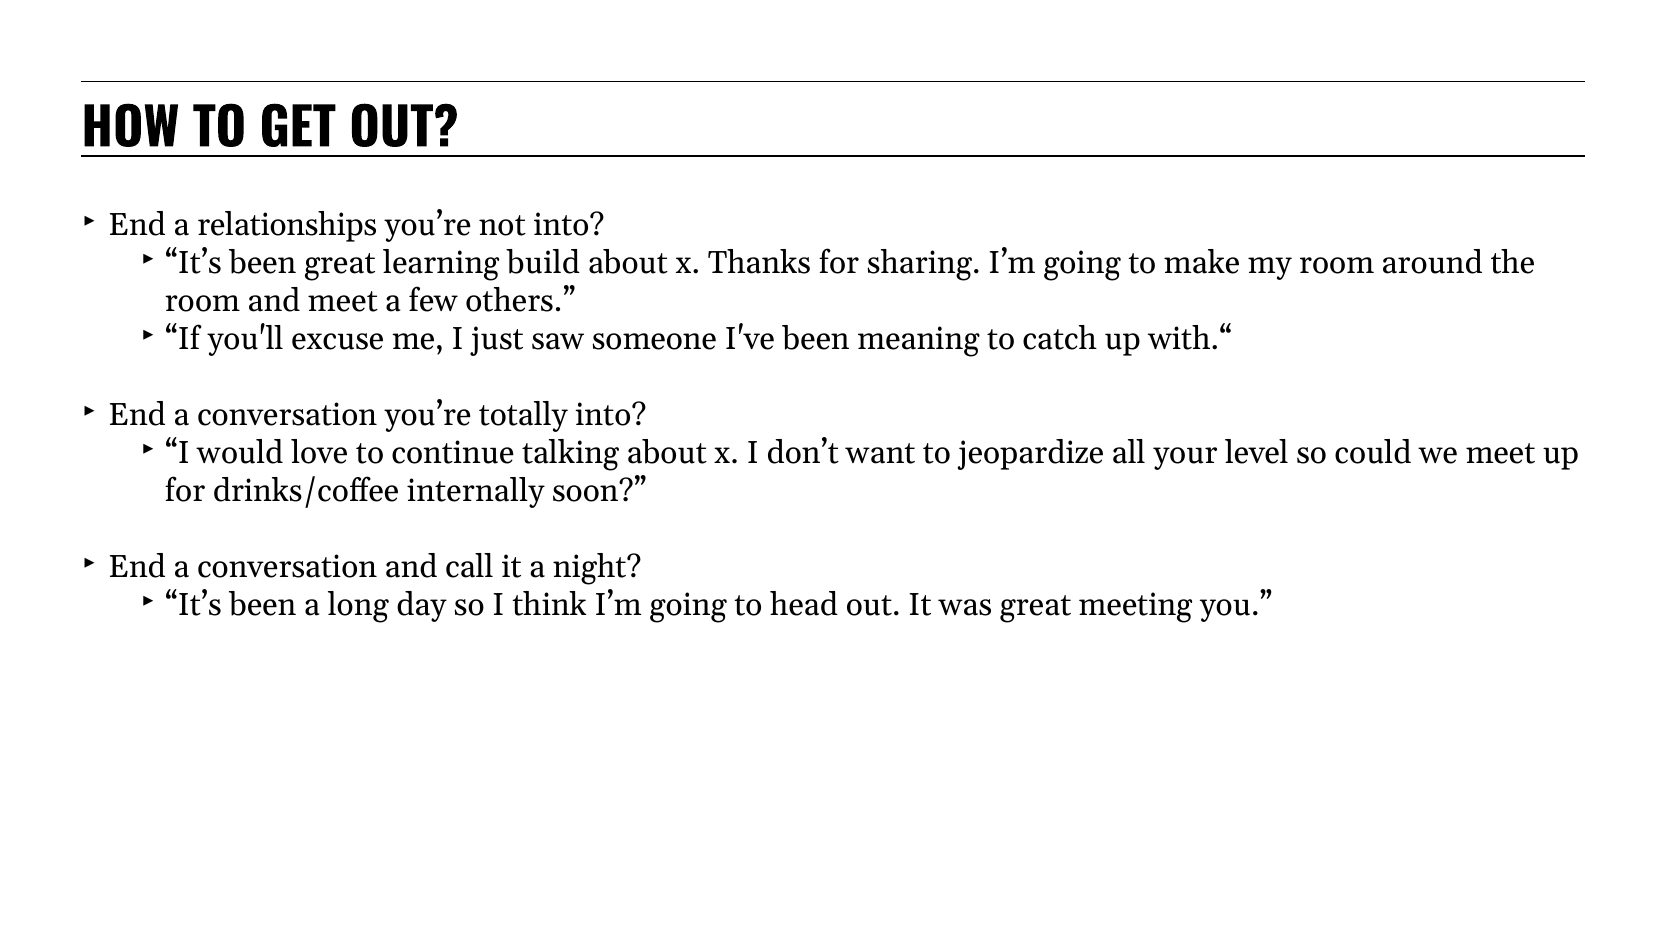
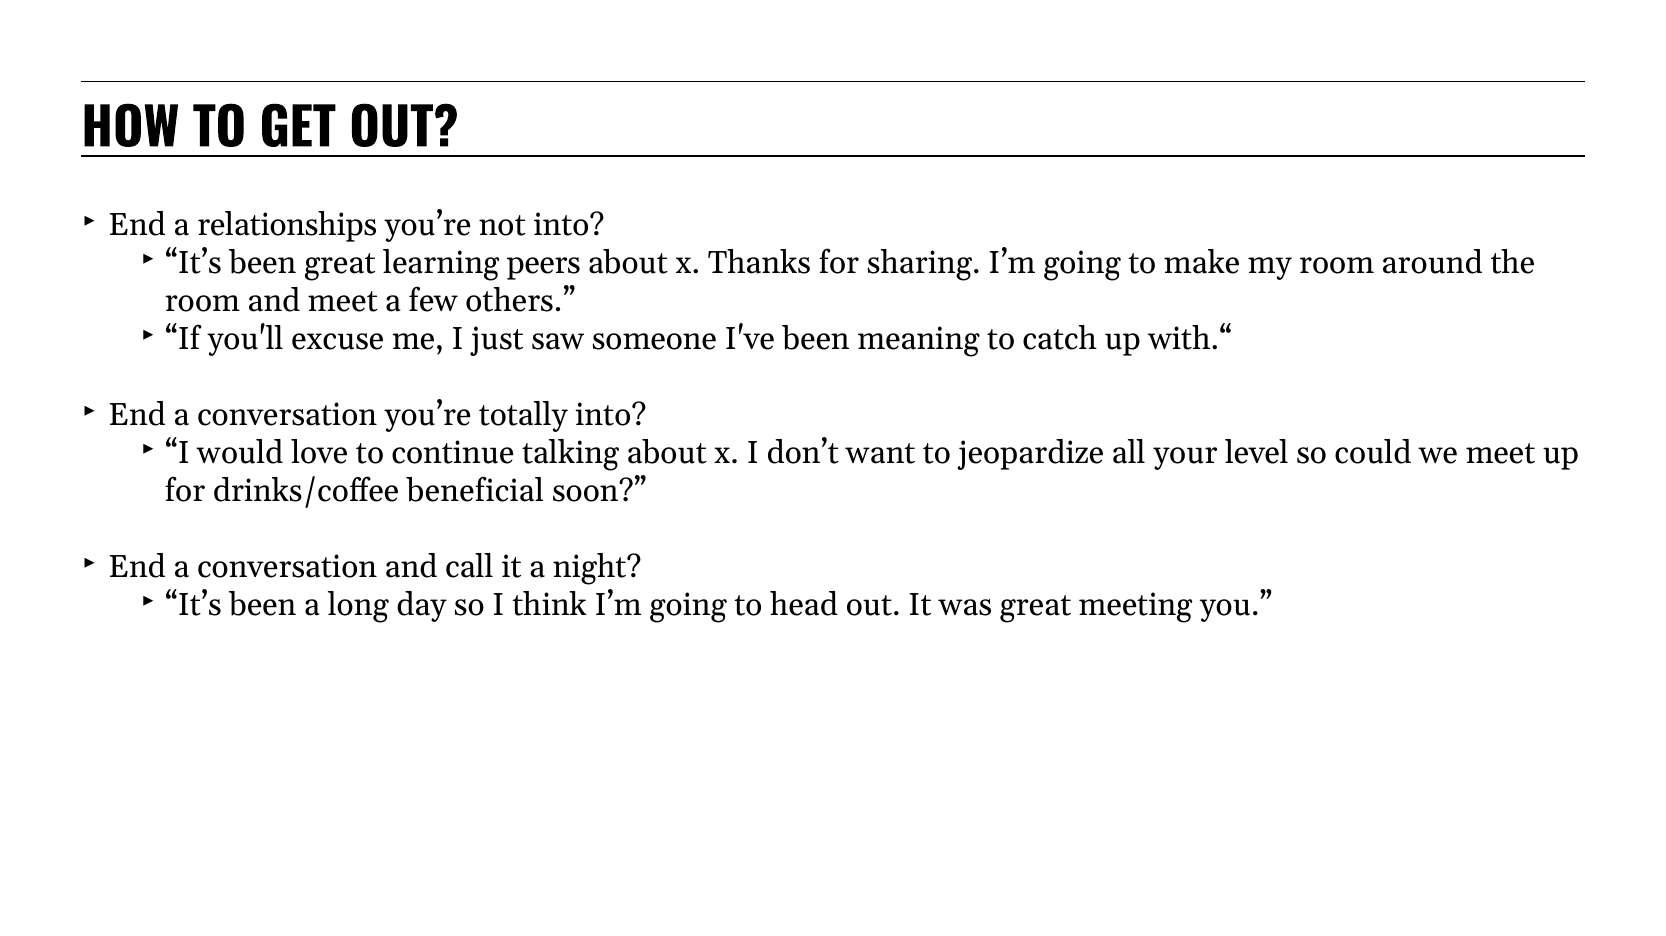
build: build -> peers (544, 263)
internally: internally -> beneficial (475, 491)
